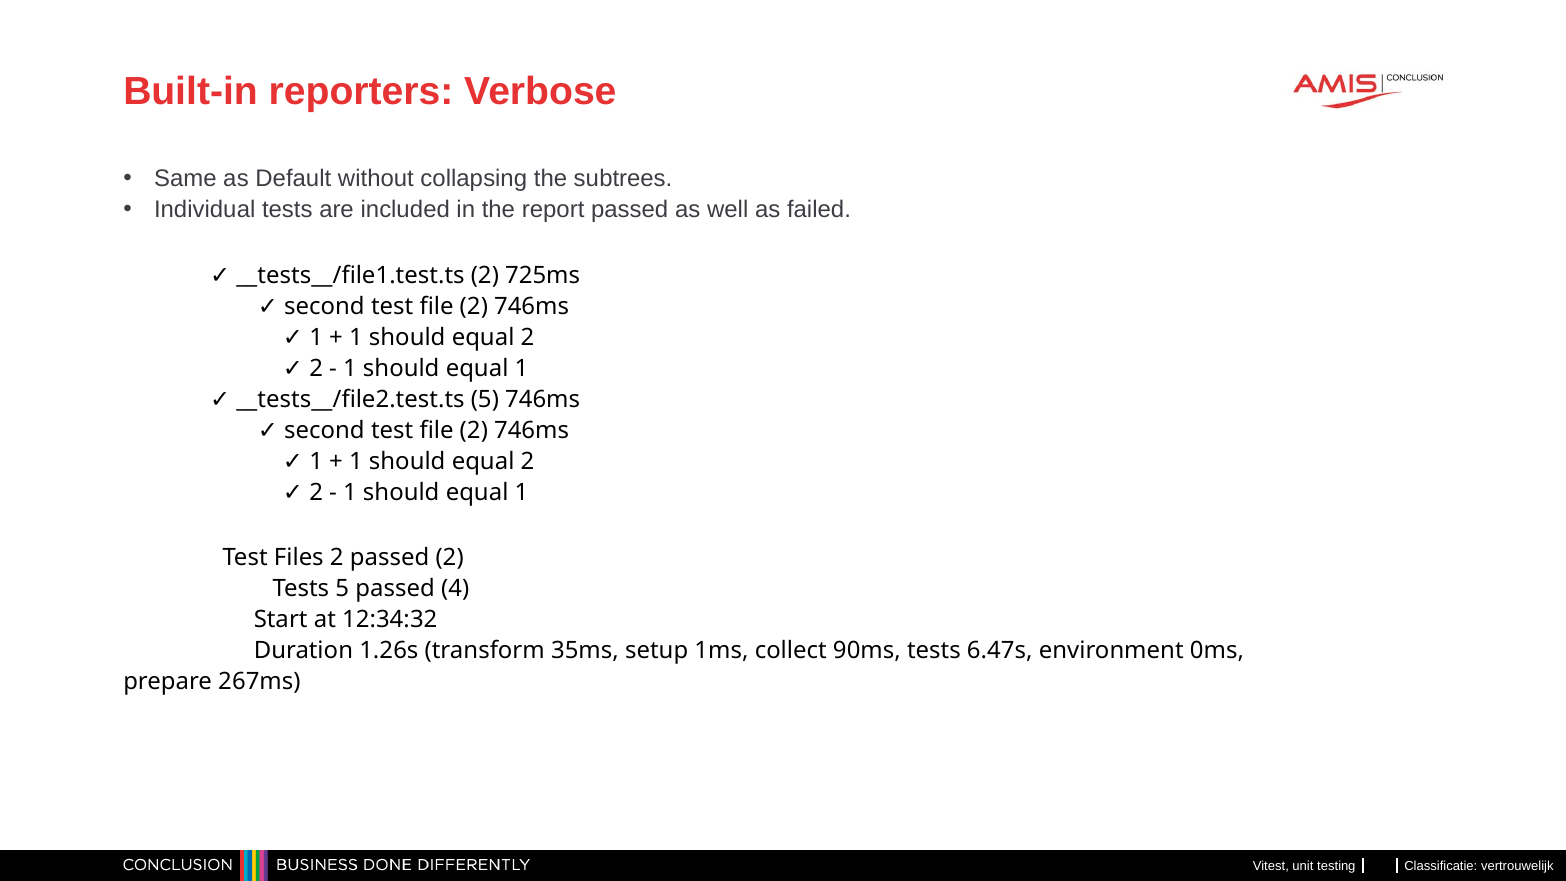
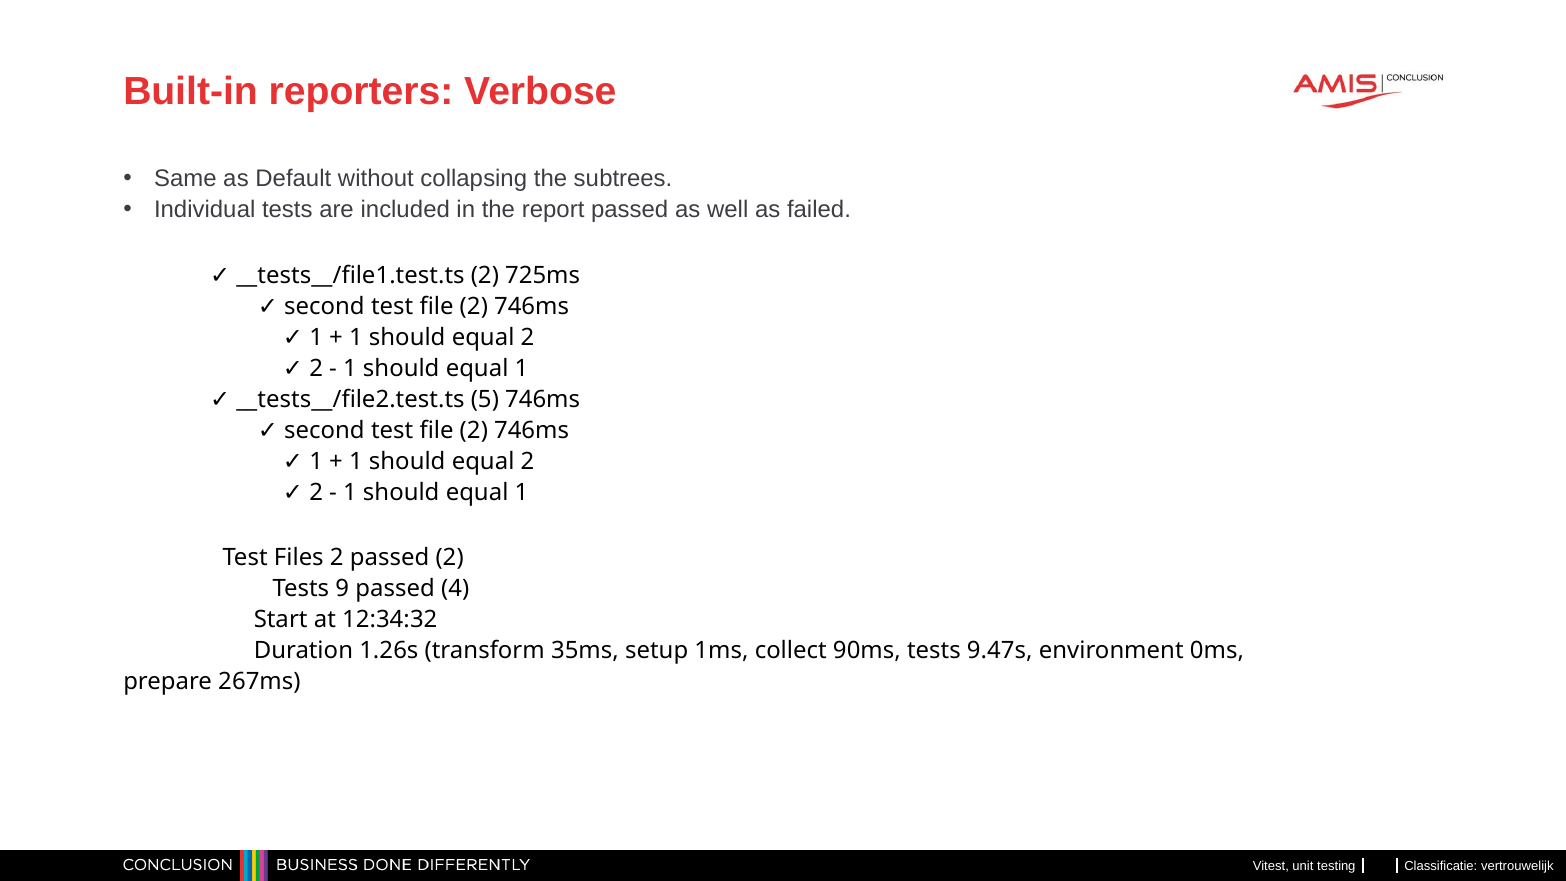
Tests 5: 5 -> 9 (342, 589)
6.47s: 6.47s -> 9.47s (1000, 651)
